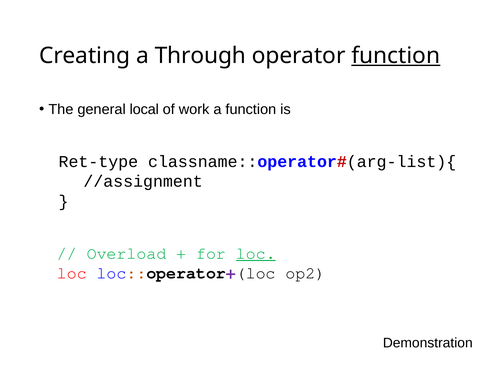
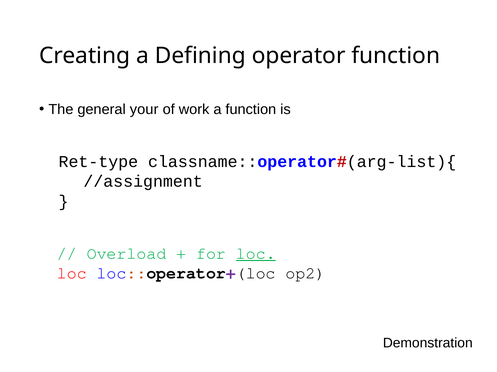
Through: Through -> Defining (200, 56)
function underline: present -> none (396, 56)
local: local -> your (144, 109)
